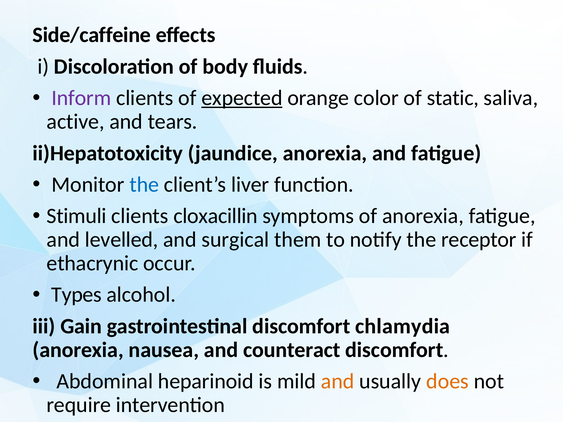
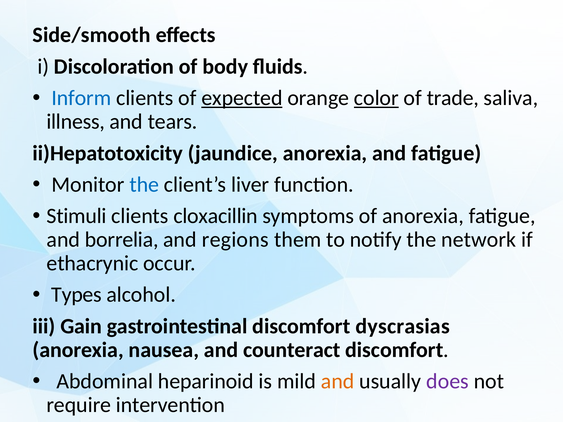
Side/caffeine: Side/caffeine -> Side/smooth (92, 35)
Inform colour: purple -> blue (81, 98)
color underline: none -> present (376, 98)
static: static -> trade (453, 98)
active: active -> illness (76, 122)
levelled: levelled -> borrelia (122, 240)
surgical: surgical -> regions (235, 240)
receptor: receptor -> network (479, 240)
chlamydia: chlamydia -> dyscrasias (403, 326)
does colour: orange -> purple (448, 382)
